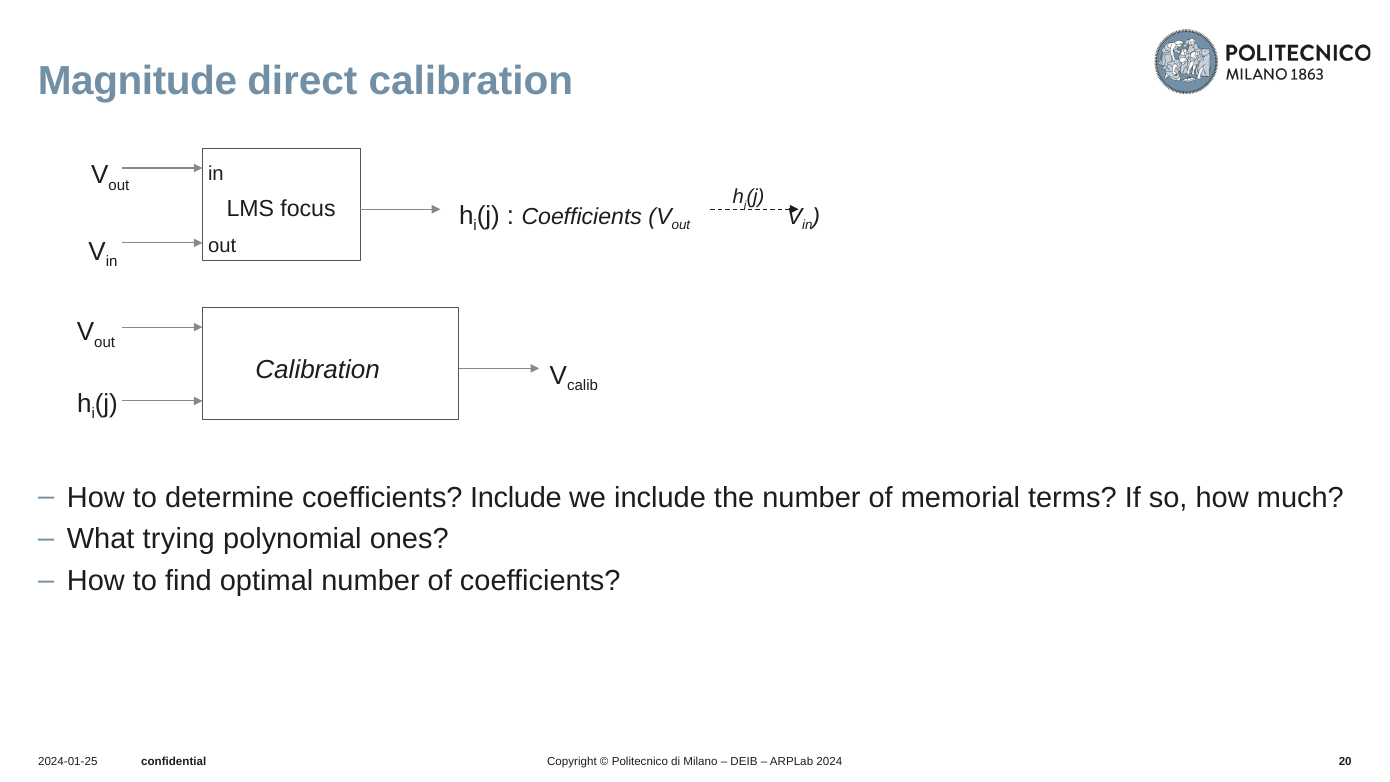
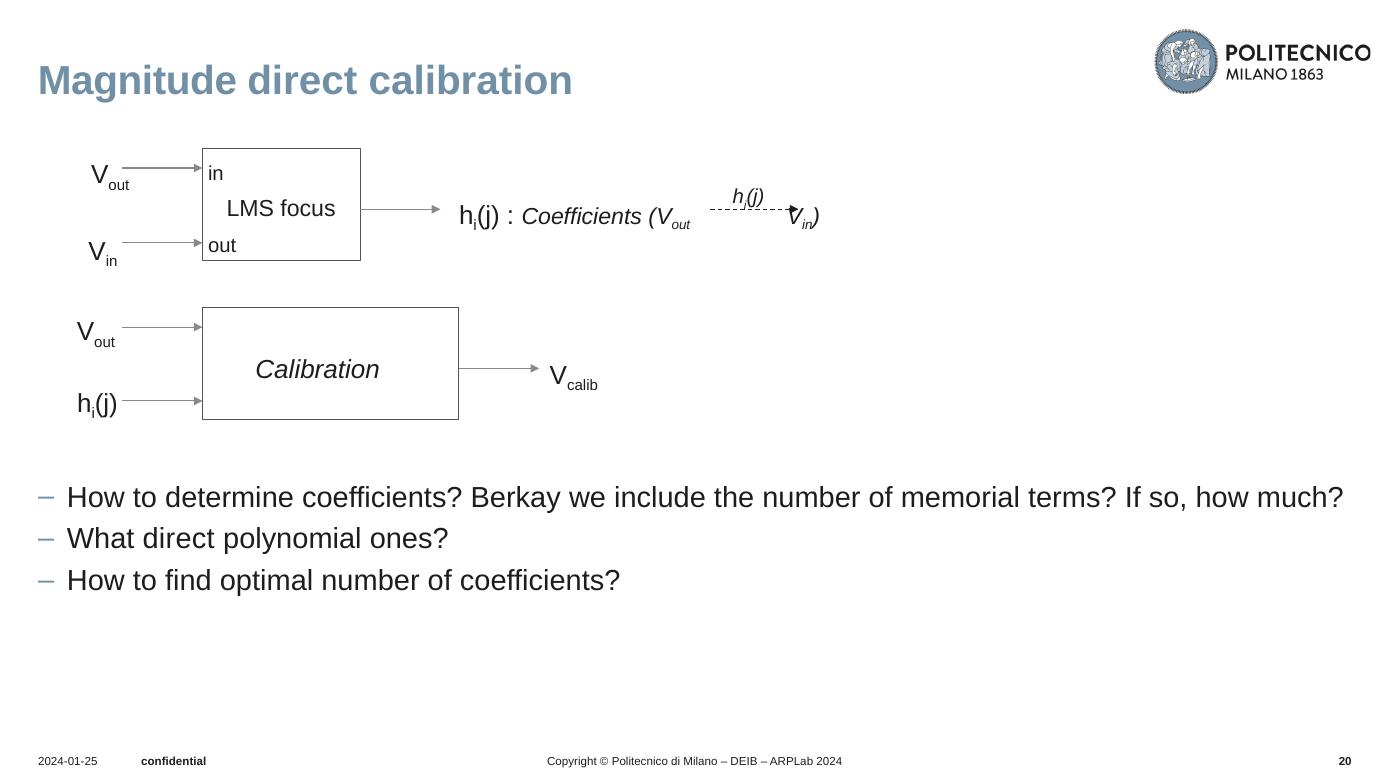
coefficients Include: Include -> Berkay (516, 498)
What trying: trying -> direct (179, 539)
